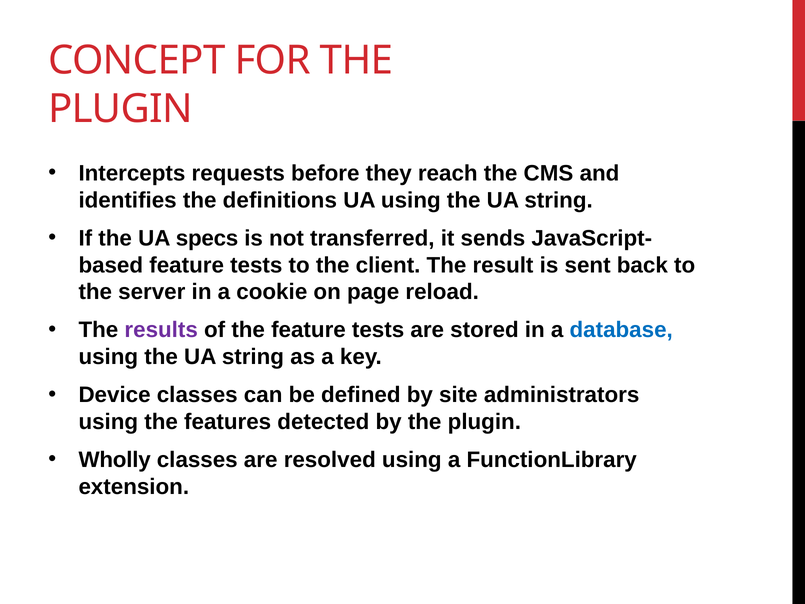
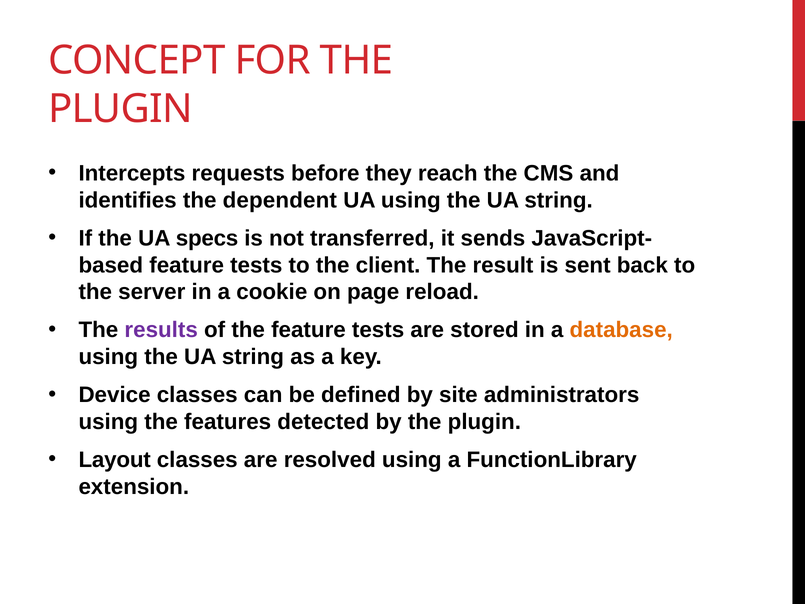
definitions: definitions -> dependent (280, 200)
database colour: blue -> orange (621, 330)
Wholly: Wholly -> Layout (115, 460)
